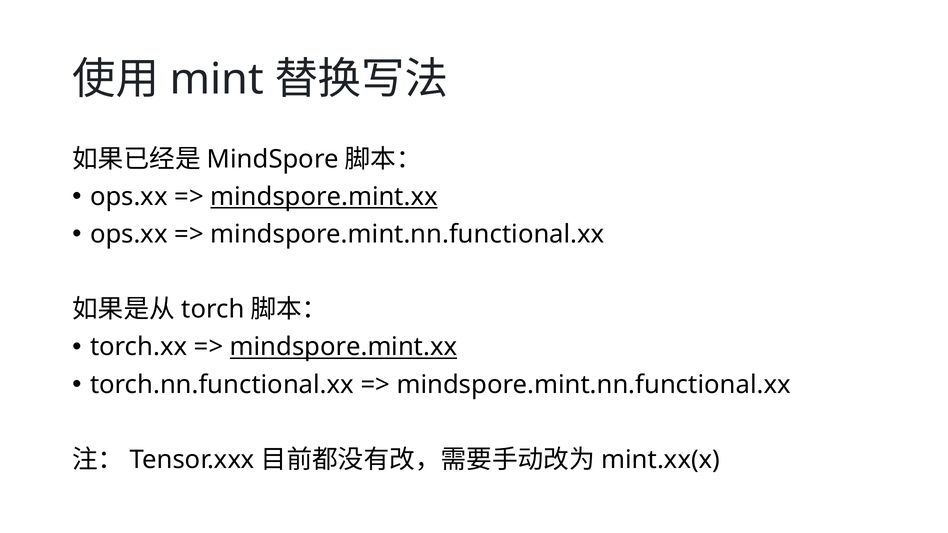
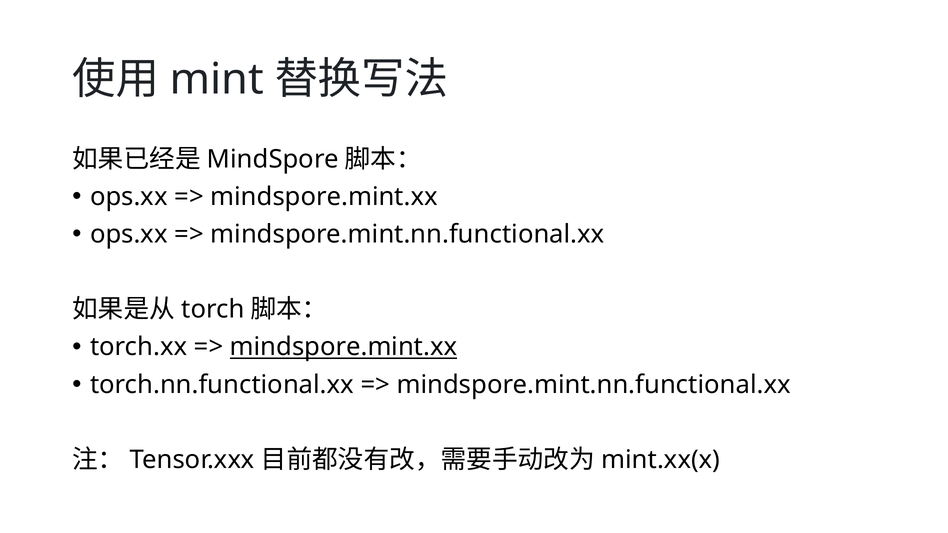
mindspore.mint.xx underline: present -> none (324, 197)
